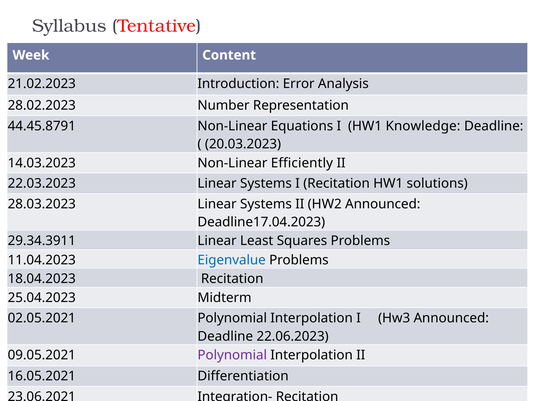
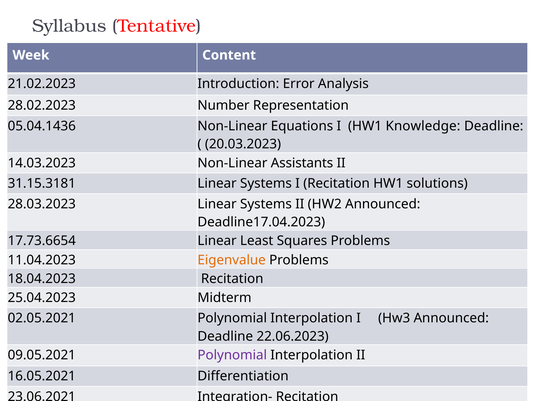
44.45.8791: 44.45.8791 -> 05.04.1436 (42, 126)
Efficiently: Efficiently -> Assistants (302, 163)
22.03.2023: 22.03.2023 -> 31.15.3181 (42, 183)
29.34.3911: 29.34.3911 -> 17.73.6654 (42, 241)
Eigenvalue colour: blue -> orange (232, 260)
